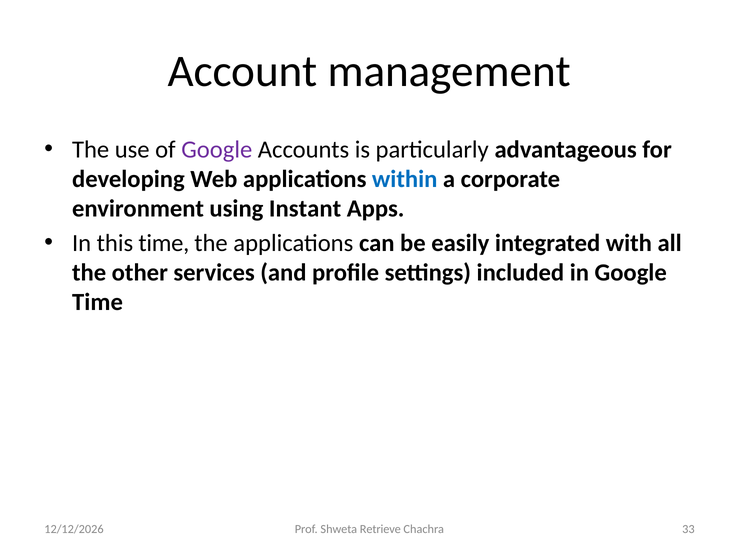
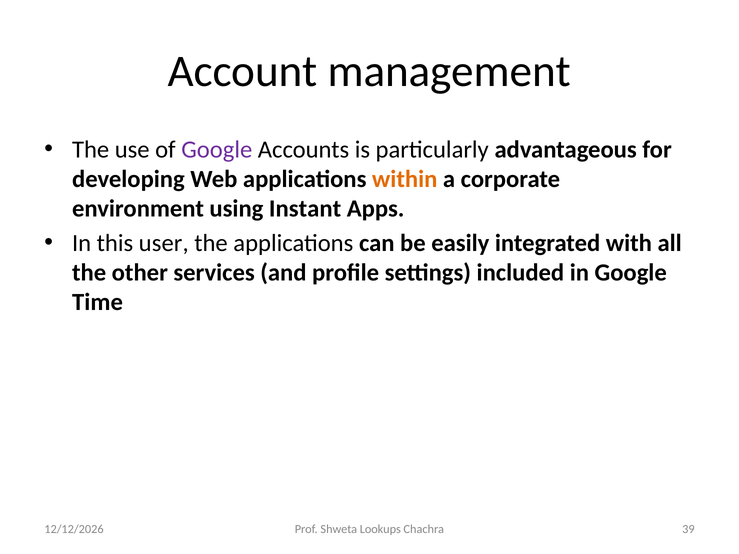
within colour: blue -> orange (405, 179)
this time: time -> user (164, 243)
Retrieve: Retrieve -> Lookups (380, 529)
33: 33 -> 39 (688, 529)
